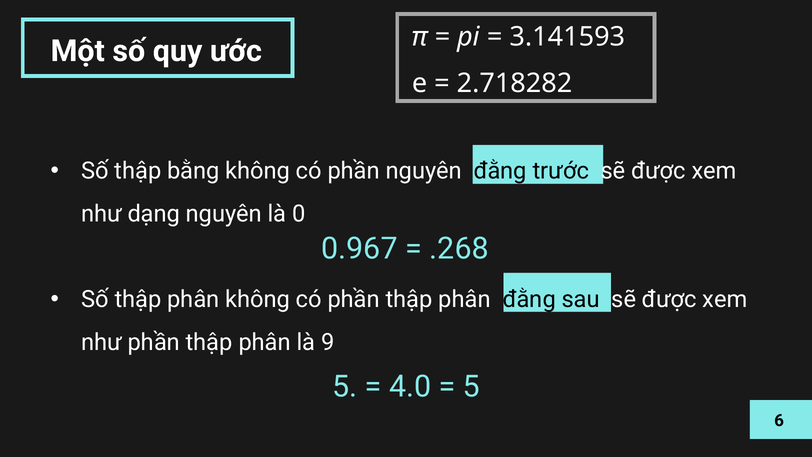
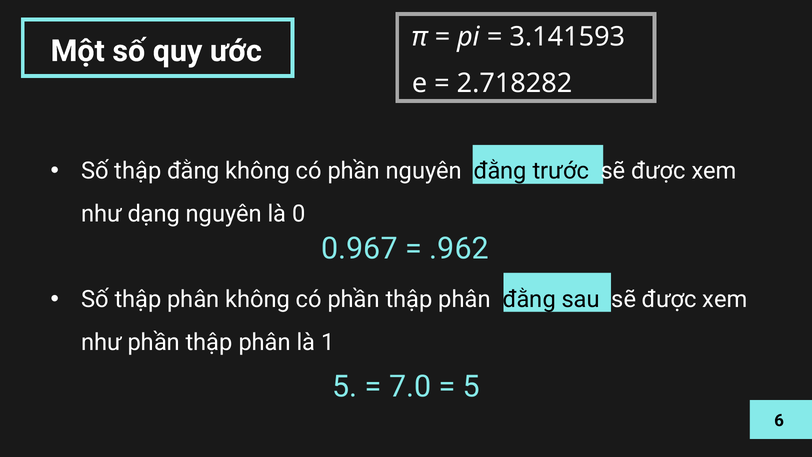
thập bằng: bằng -> đằng (193, 171)
.268: .268 -> .962 (459, 249)
9: 9 -> 1 (328, 342)
4.0: 4.0 -> 7.0 (410, 386)
